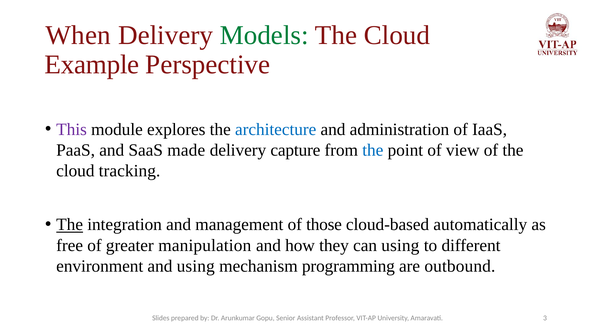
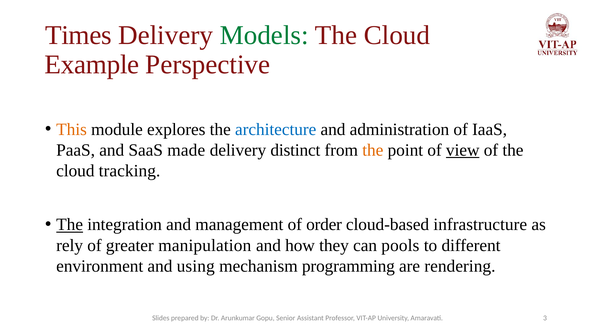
When: When -> Times (78, 35)
This colour: purple -> orange (72, 129)
capture: capture -> distinct (295, 150)
the colour: blue -> orange (373, 150)
view underline: none -> present (463, 150)
those: those -> order (324, 225)
automatically: automatically -> infrastructure (480, 225)
free: free -> rely (70, 245)
can using: using -> pools (400, 245)
outbound: outbound -> rendering (460, 266)
